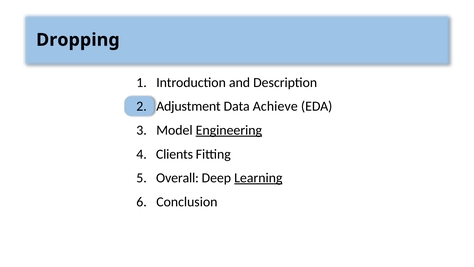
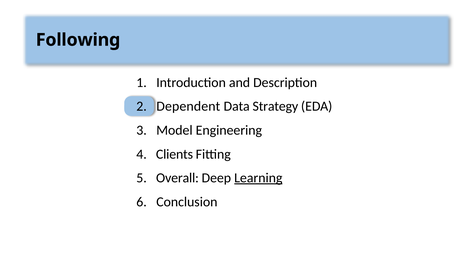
Dropping: Dropping -> Following (78, 40)
Adjustment: Adjustment -> Dependent (188, 106)
Achieve: Achieve -> Strategy (275, 106)
Engineering underline: present -> none (229, 130)
